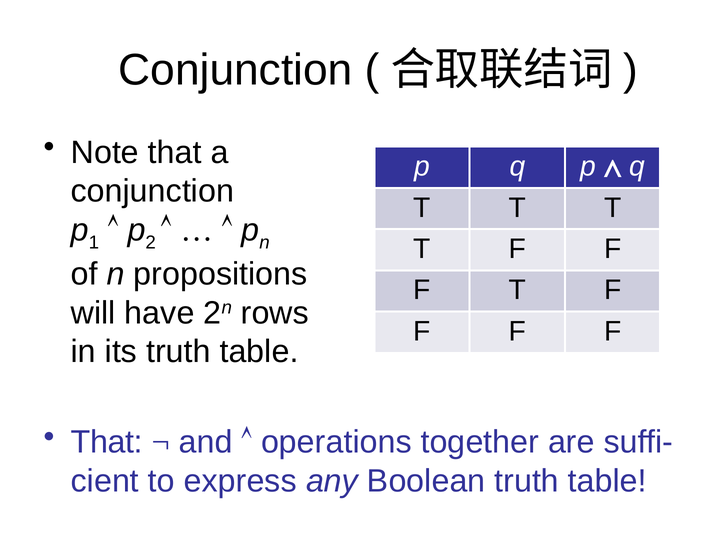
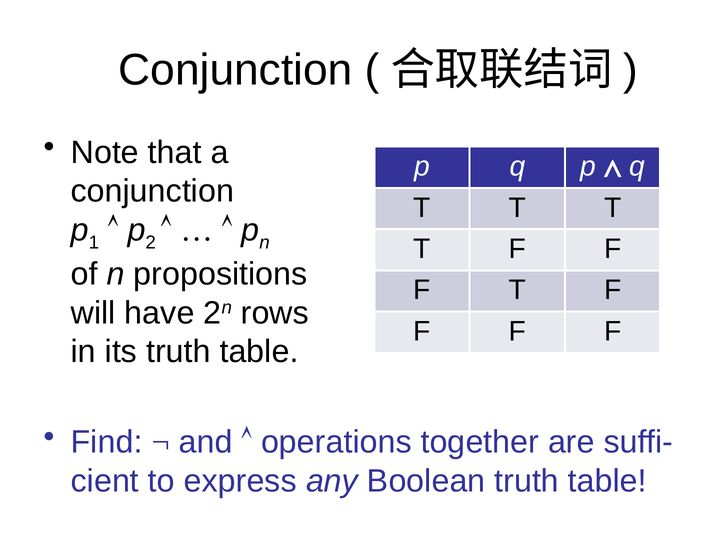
That: That -> Find (107, 442)
